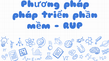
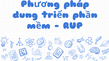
pháp: pháp -> dung (25, 15)
